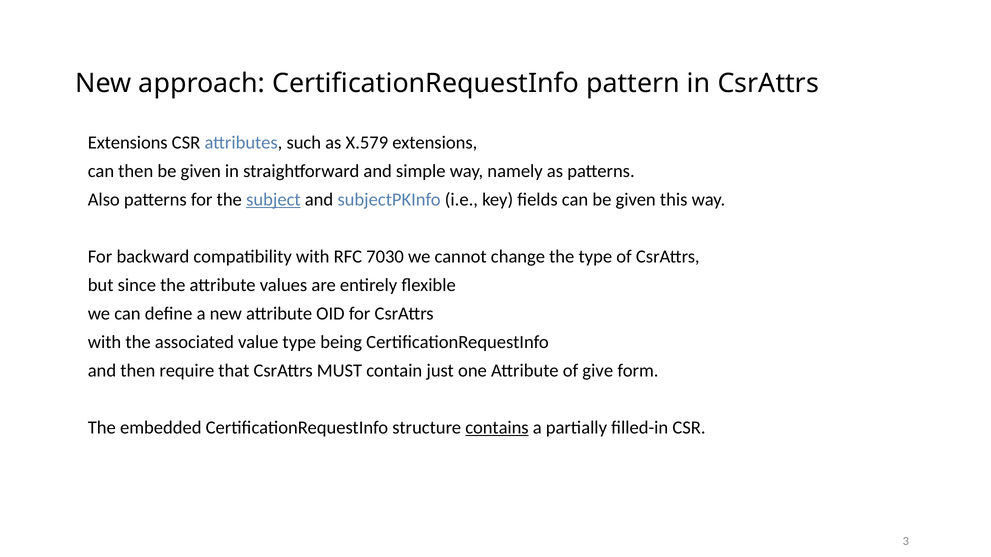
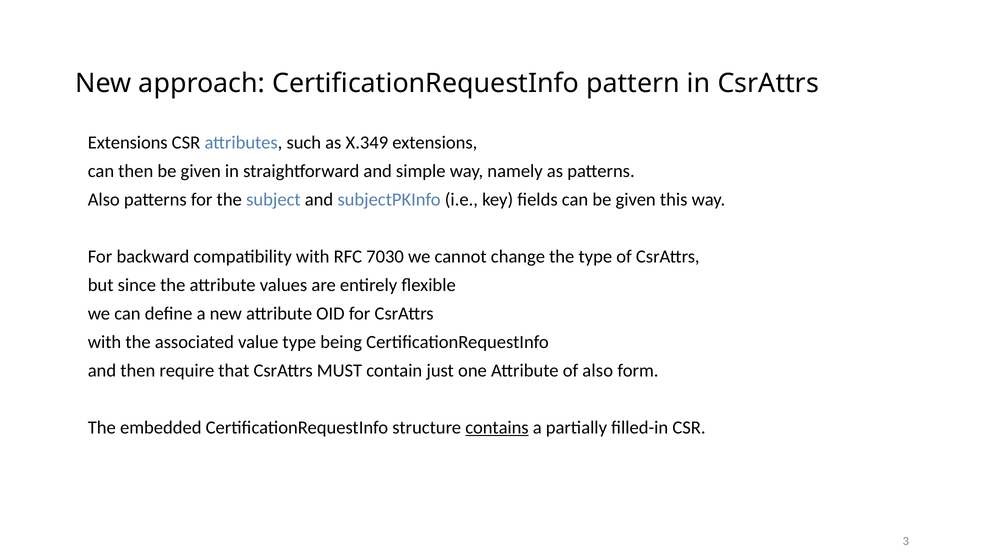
X.579: X.579 -> X.349 (367, 143)
subject underline: present -> none (273, 200)
of give: give -> also (598, 371)
